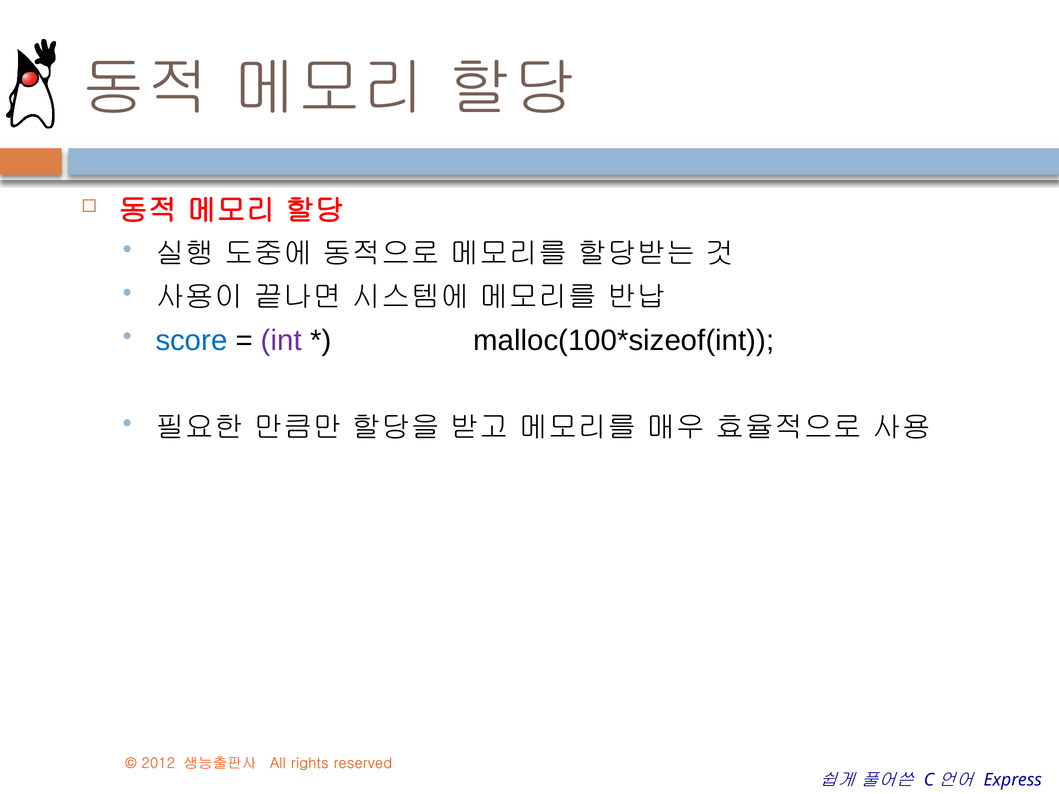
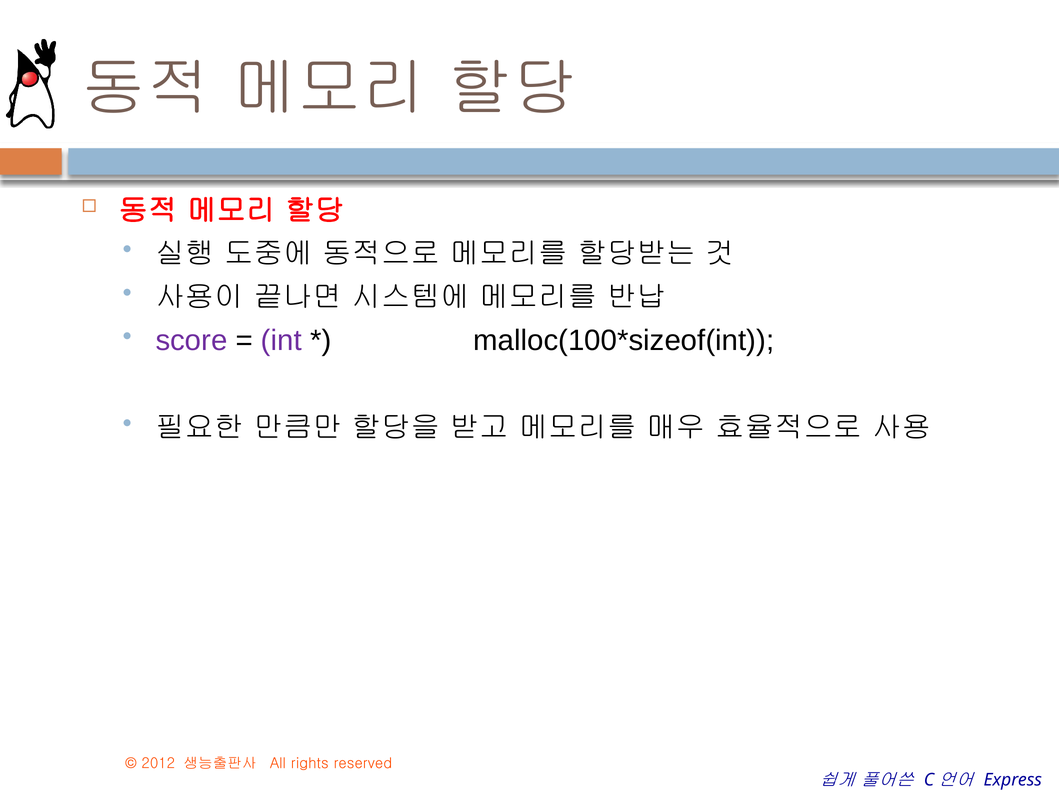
score colour: blue -> purple (191, 341)
